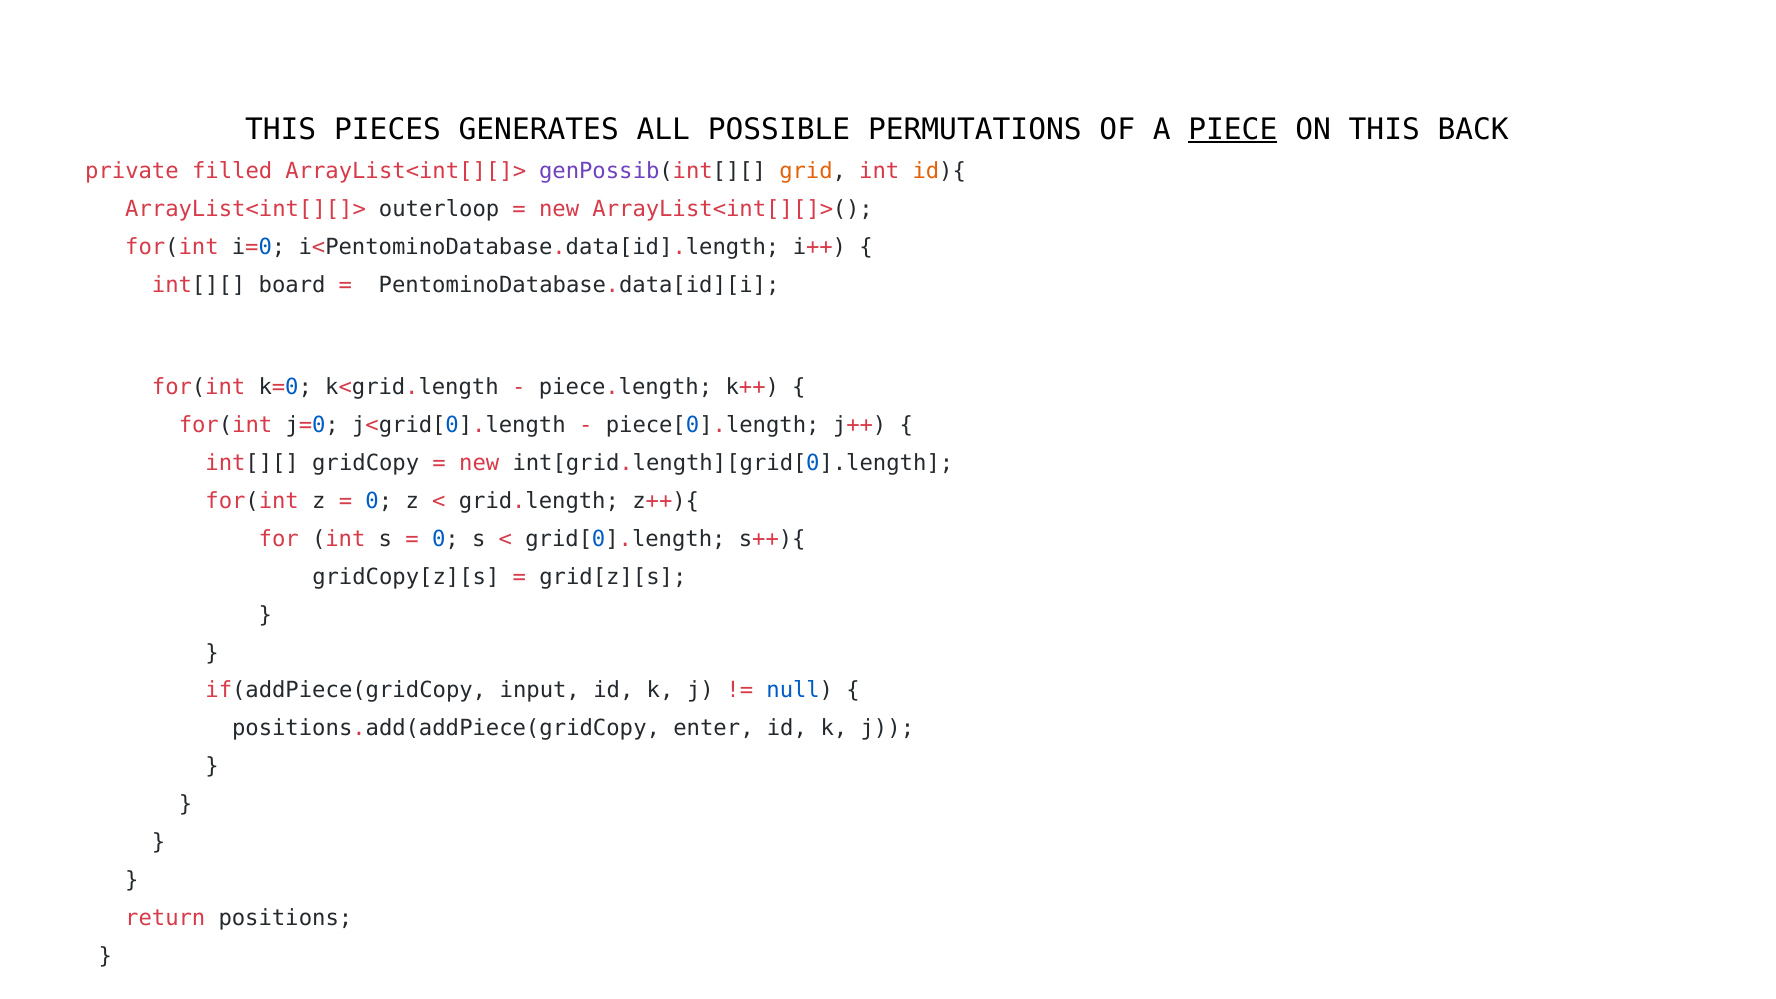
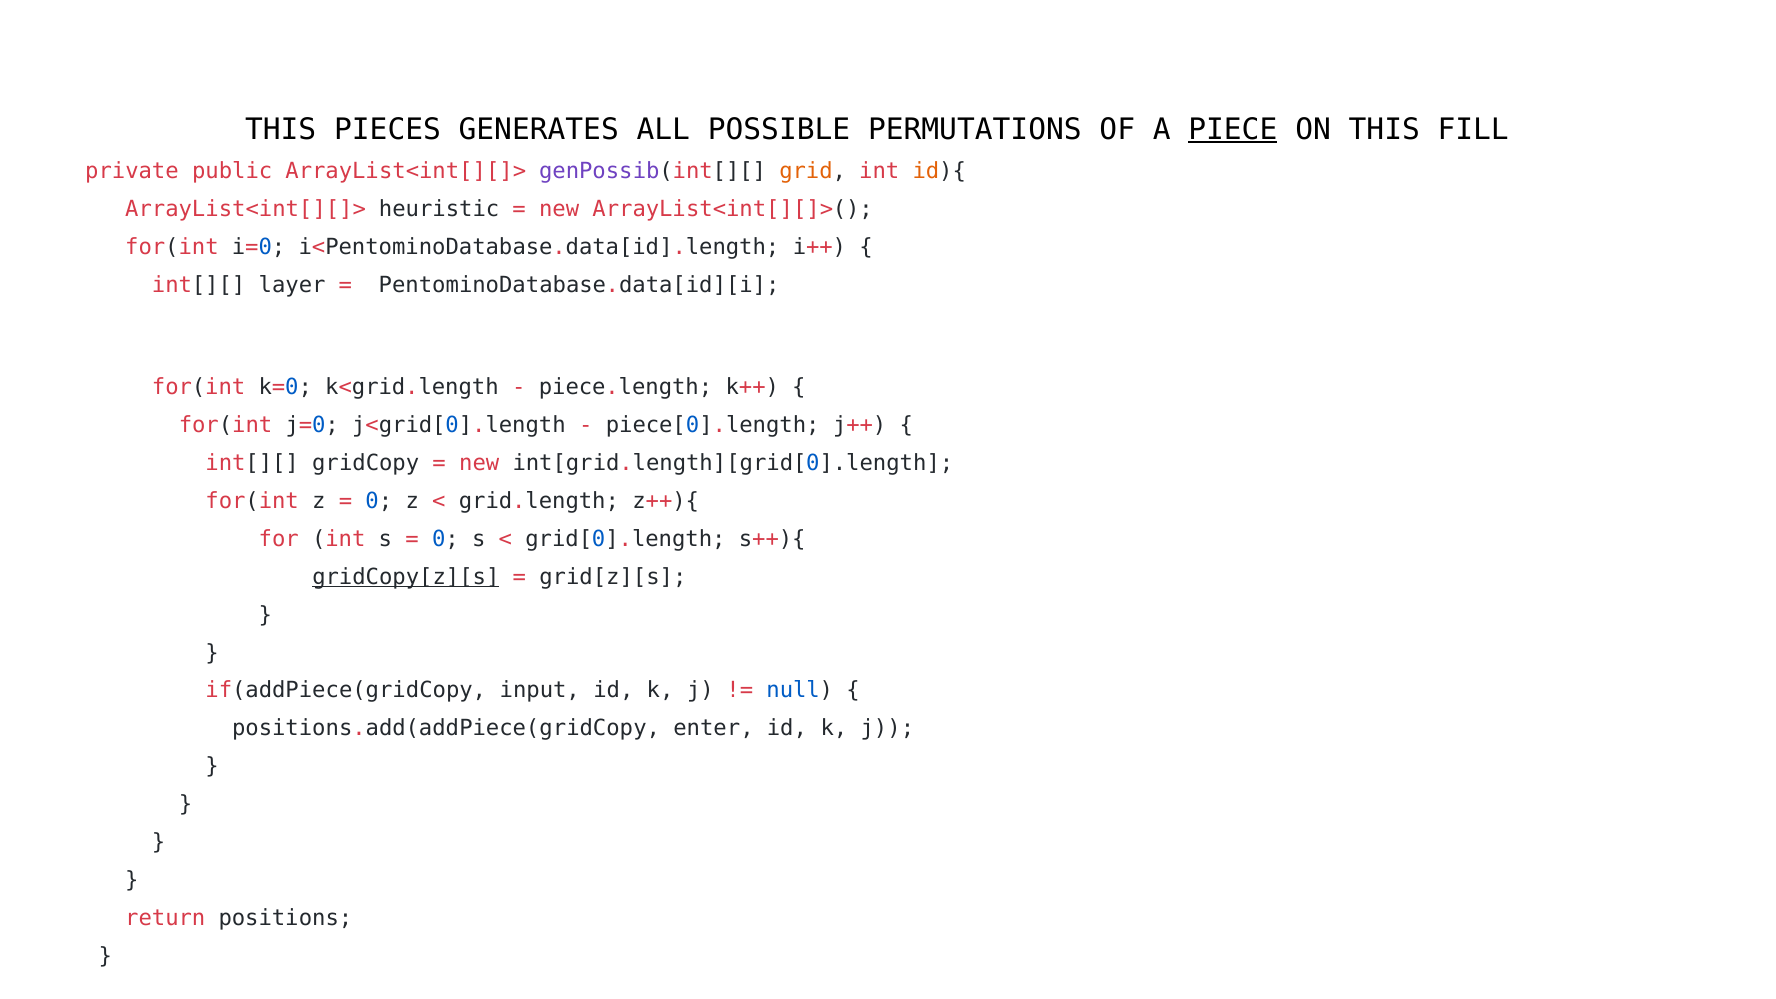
BACK: BACK -> FILL (1473, 129)
filled: filled -> public (232, 171)
outerloop: outerloop -> heuristic (439, 209)
board: board -> layer (292, 285)
gridCopy[z][s underline: none -> present (406, 577)
